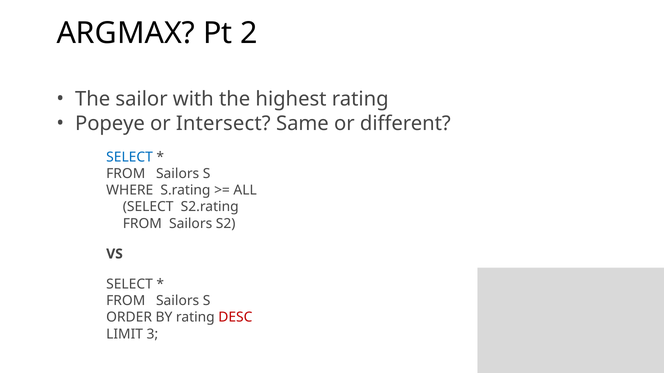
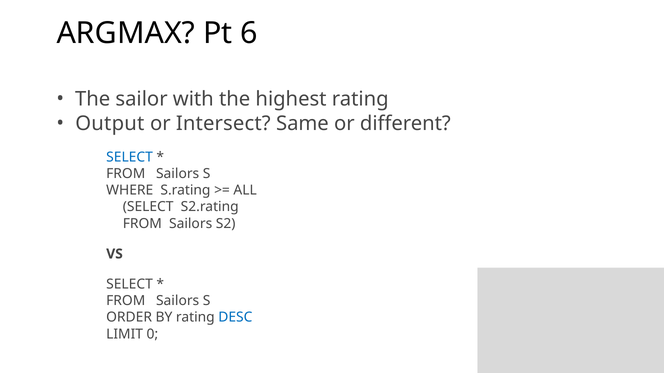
2: 2 -> 6 (249, 33)
Popeye: Popeye -> Output (110, 124)
DESC colour: red -> blue (235, 318)
3: 3 -> 0 (152, 334)
